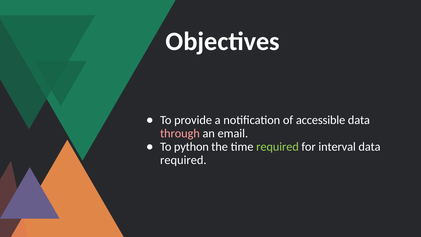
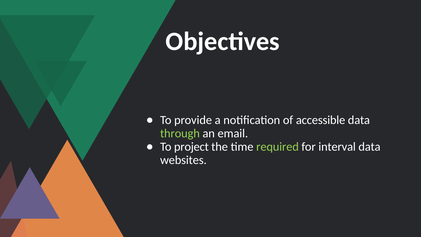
through colour: pink -> light green (180, 133)
python: python -> project (191, 147)
required: required -> websites (183, 160)
